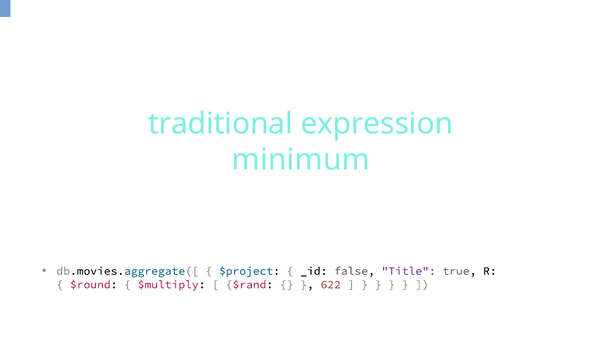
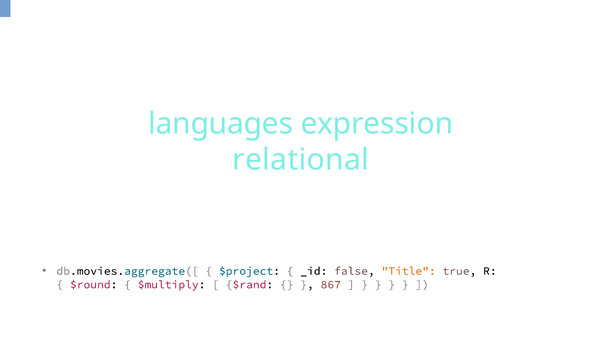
traditional: traditional -> languages (221, 124)
minimum: minimum -> relational (301, 160)
Title colour: purple -> orange (409, 272)
622: 622 -> 867 (331, 285)
